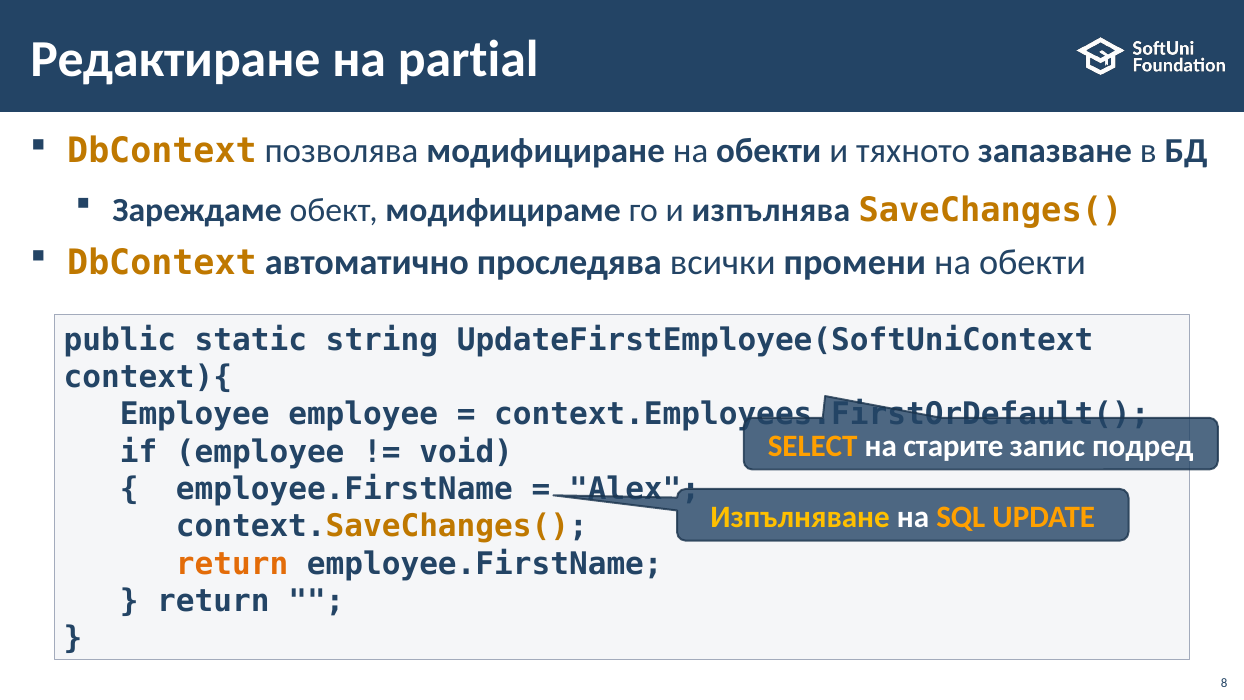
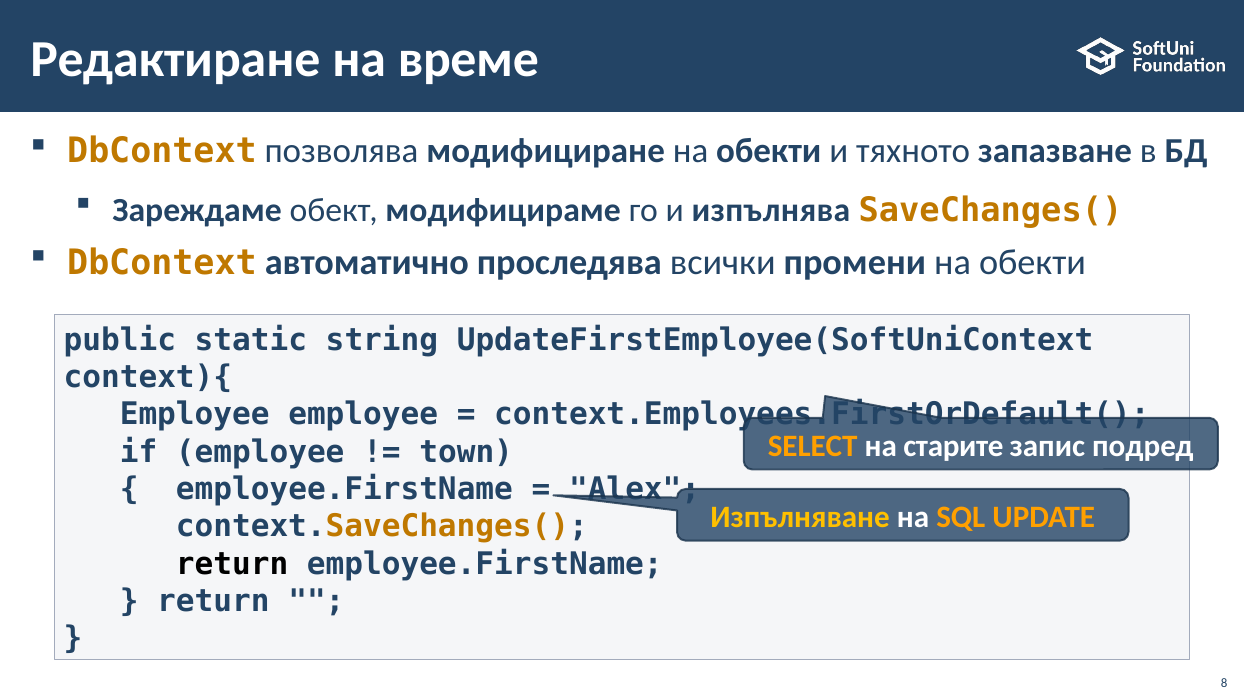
partial: partial -> време (468, 59)
void: void -> town (466, 452)
return colour: orange -> black (232, 564)
